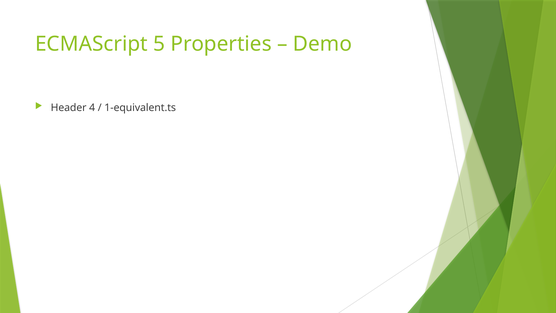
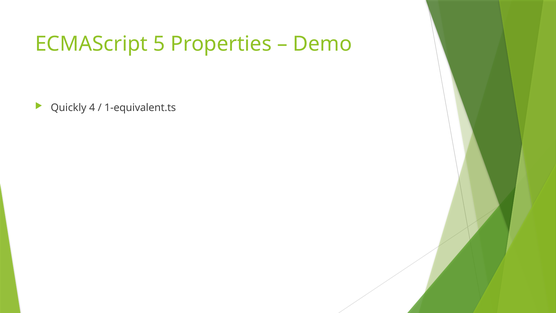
Header: Header -> Quickly (69, 108)
